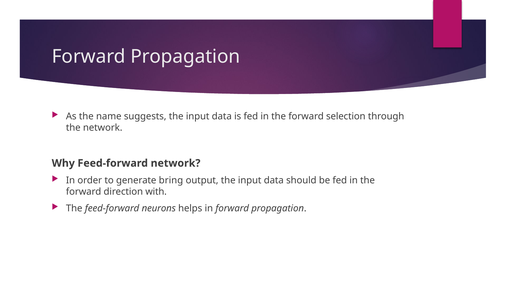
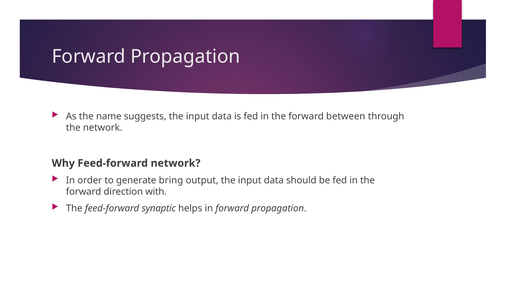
selection: selection -> between (346, 116)
neurons: neurons -> synaptic (159, 208)
